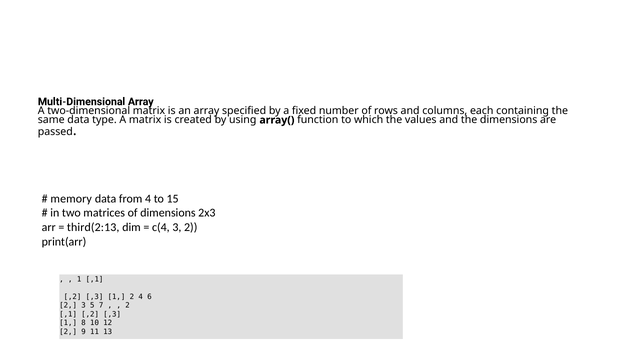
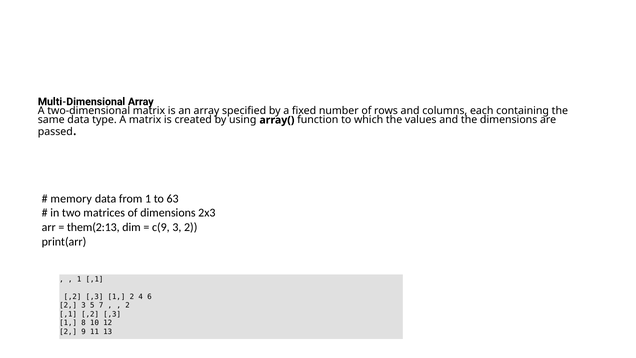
from 4: 4 -> 1 (148, 199)
15: 15 -> 63 (173, 199)
third(2:13: third(2:13 -> them(2:13 (93, 227)
c(4: c(4 -> c(9 (161, 227)
